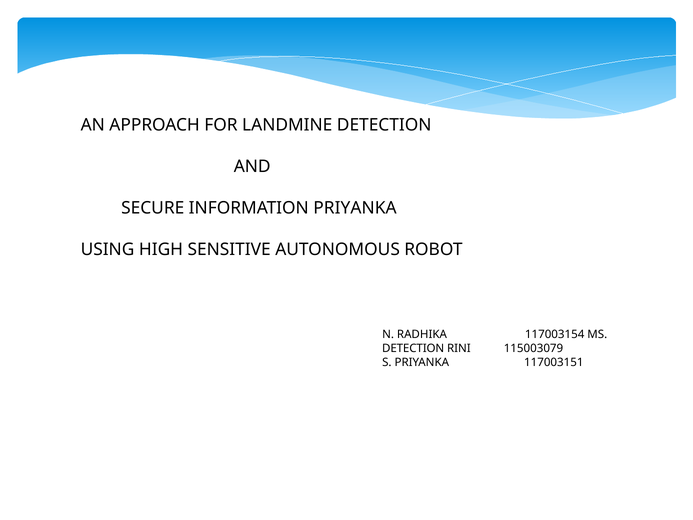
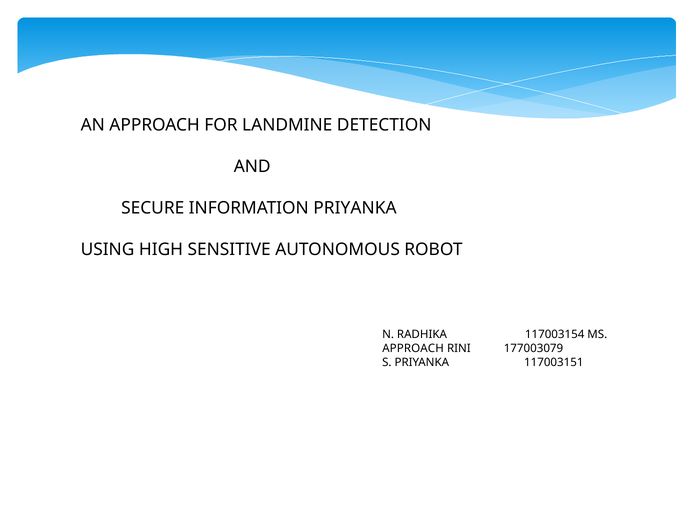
DETECTION: DETECTION -> APPROACH (413, 348)
115003079: 115003079 -> 177003079 (533, 348)
